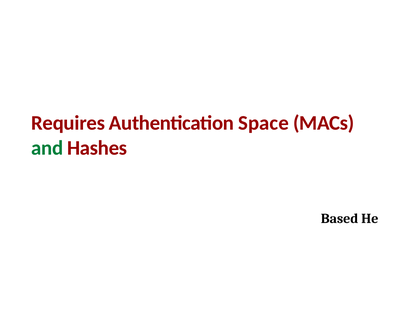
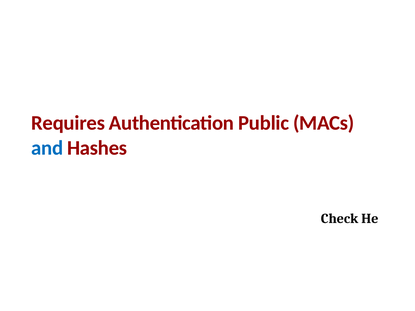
Space: Space -> Public (264, 123)
and colour: green -> blue (47, 148)
Based: Based -> Check (340, 219)
